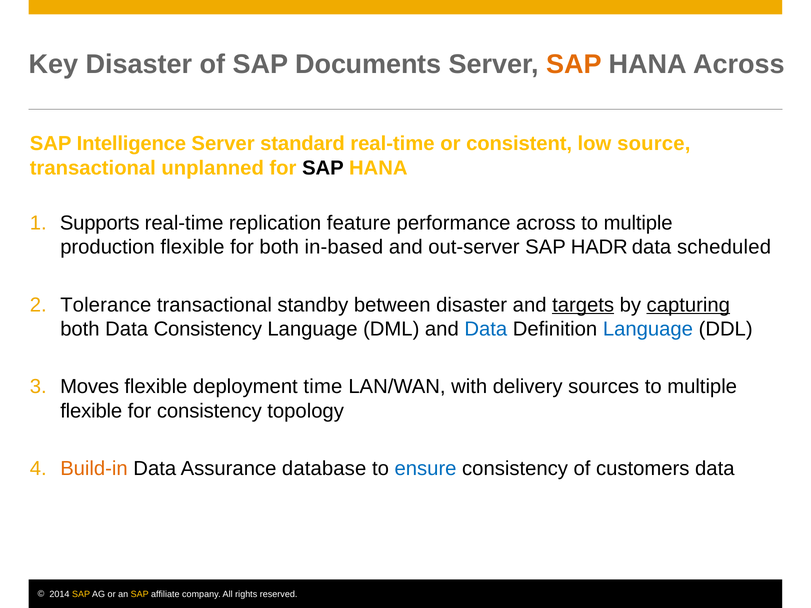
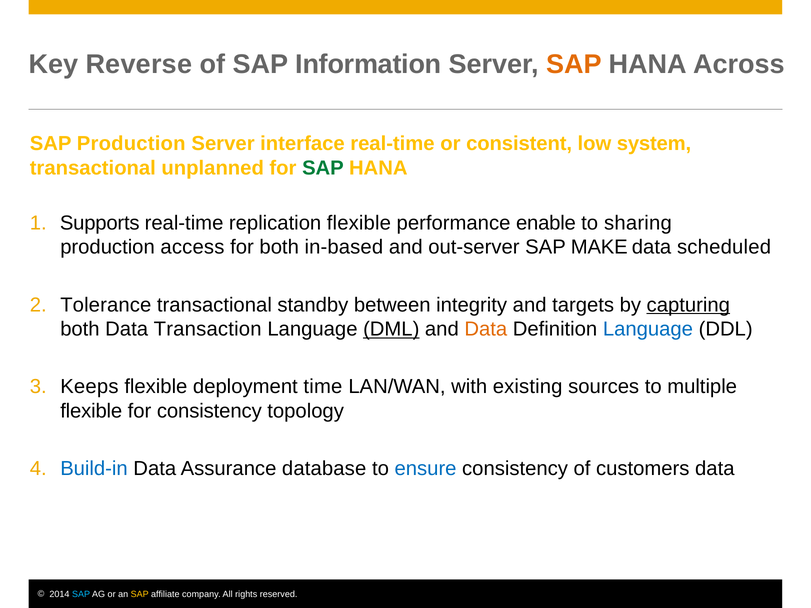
Key Disaster: Disaster -> Reverse (139, 64)
Documents: Documents -> Information (368, 64)
SAP Intelligence: Intelligence -> Production (131, 144)
standard: standard -> interface (302, 144)
source: source -> system (654, 144)
SAP colour: black -> green (323, 168)
replication feature: feature -> flexible (359, 223)
performance across: across -> enable (546, 223)
multiple: multiple -> sharing (638, 223)
production flexible: flexible -> access (192, 247)
HADR: HADR -> MAKE (599, 247)
between disaster: disaster -> integrity (472, 305)
targets underline: present -> none (583, 305)
Data Consistency: Consistency -> Transaction (208, 329)
DML underline: none -> present (391, 329)
Data colour: blue -> orange (486, 329)
Moves: Moves -> Keeps (89, 387)
delivery: delivery -> existing (528, 387)
Build-in colour: orange -> blue (94, 469)
SAP colour: yellow -> light blue (81, 595)
